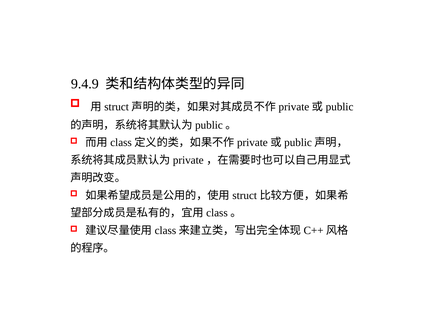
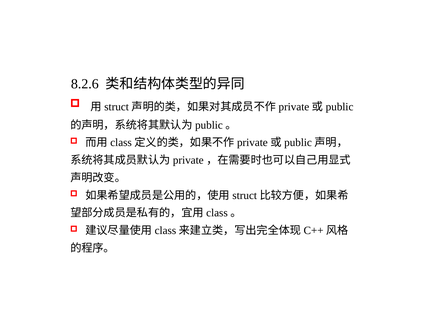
9.4.9: 9.4.9 -> 8.2.6 (85, 84)
